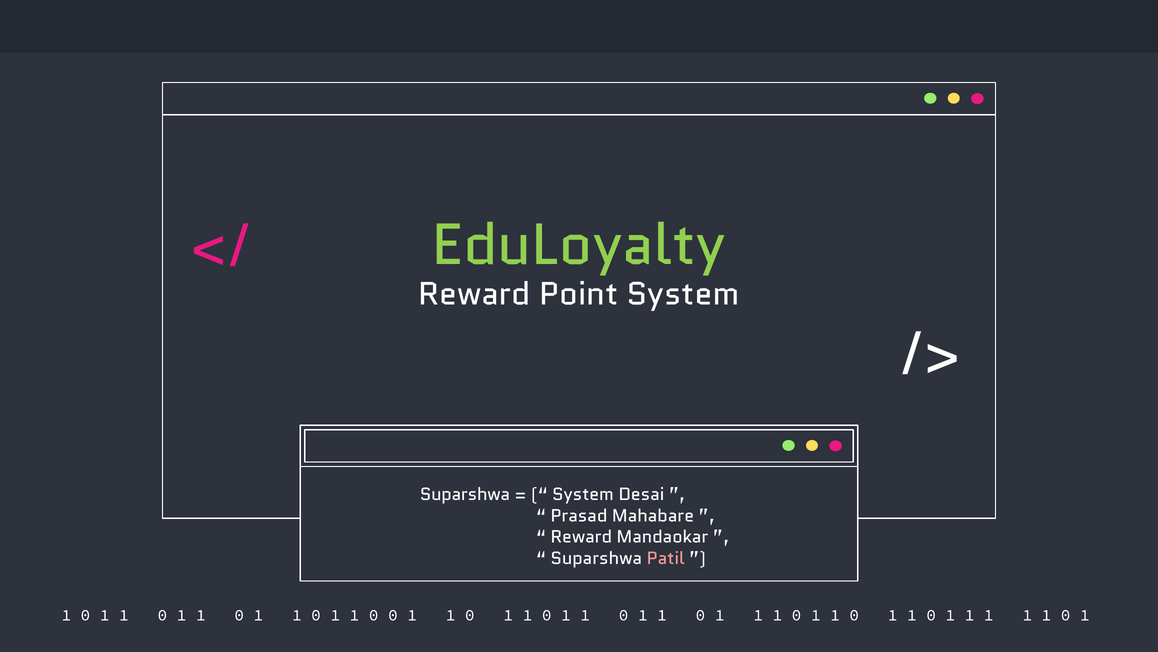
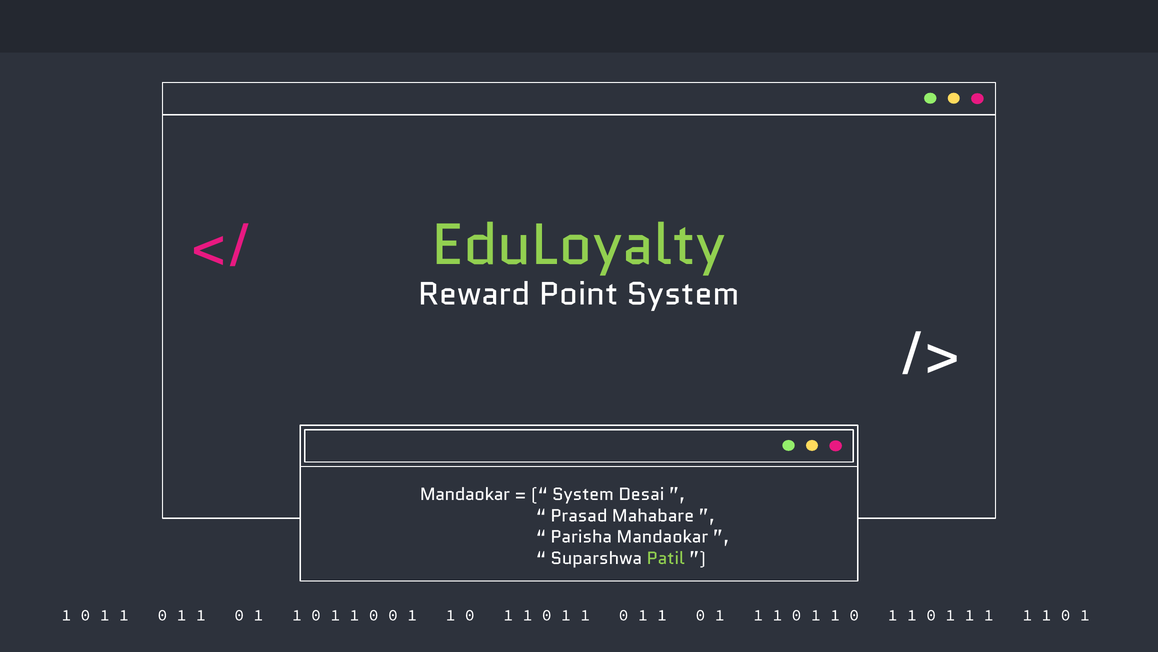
Suparshwa: Suparshwa -> Mandaokar (465, 494)
Reward: Reward -> Parisha (581, 537)
Patil colour: pink -> light green (666, 558)
